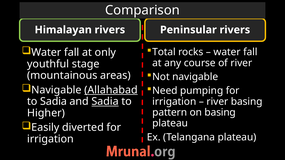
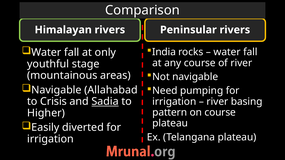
Total: Total -> India (164, 52)
Allahabad underline: present -> none (111, 90)
to Sadia: Sadia -> Crisis (54, 102)
on basing: basing -> course (220, 113)
